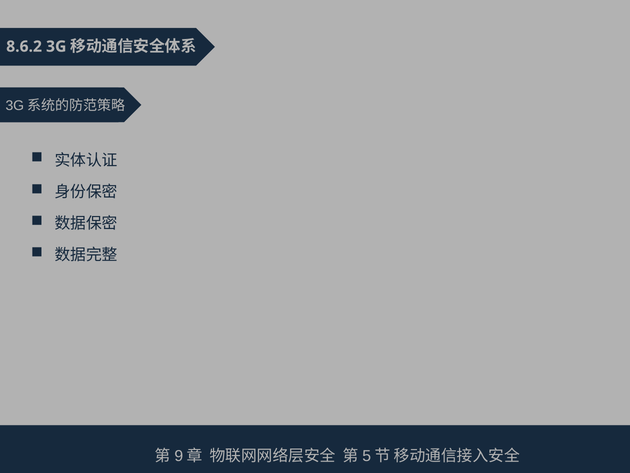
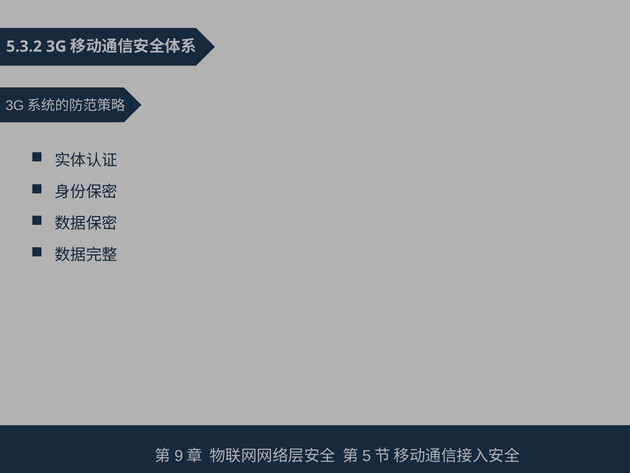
8.6.2: 8.6.2 -> 5.3.2 (24, 46)
